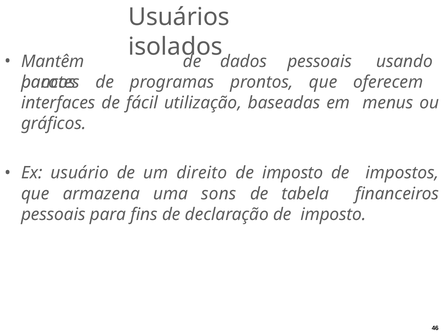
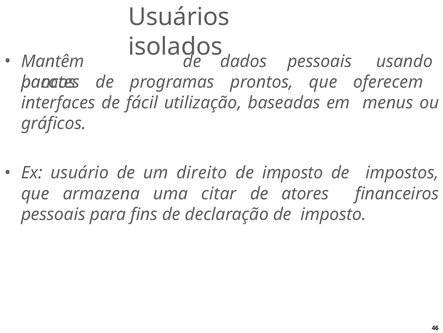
sons: sons -> citar (219, 193)
tabela: tabela -> atores (305, 193)
